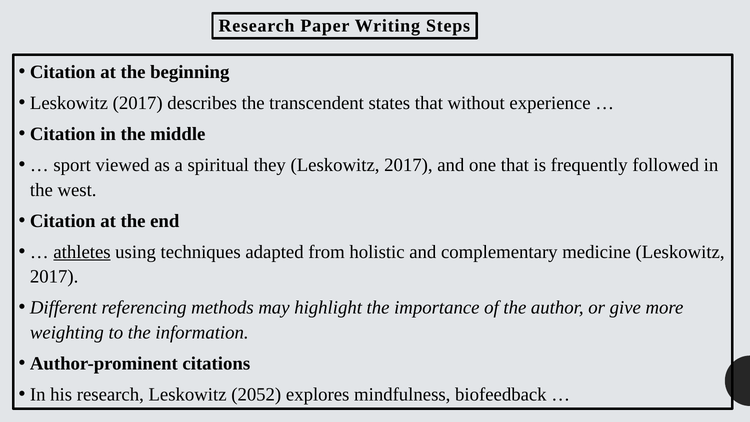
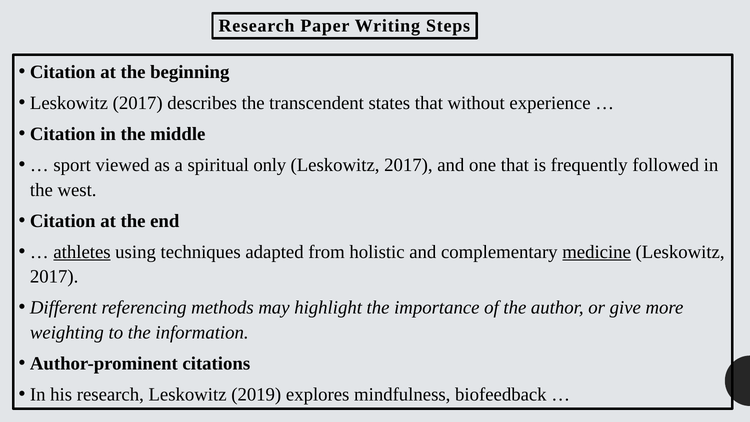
they: they -> only (270, 165)
medicine underline: none -> present (597, 252)
2052: 2052 -> 2019 (256, 394)
